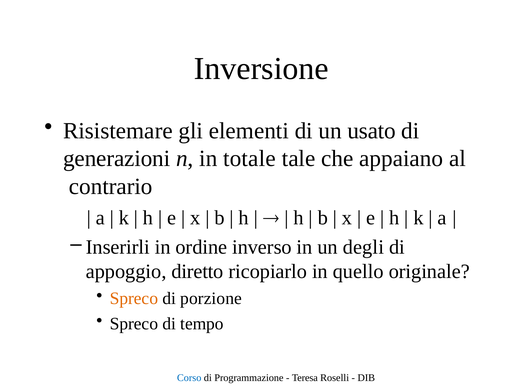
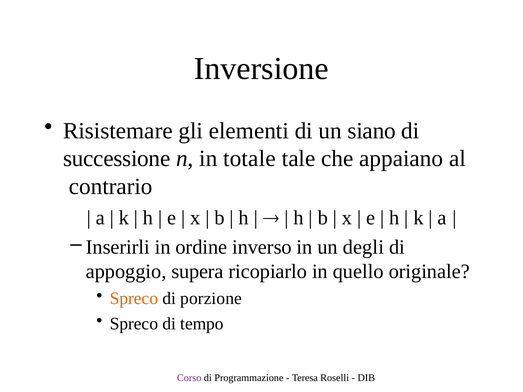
usato: usato -> siano (372, 131)
generazioni: generazioni -> successione (117, 159)
diretto: diretto -> supera (197, 272)
Corso colour: blue -> purple (189, 378)
